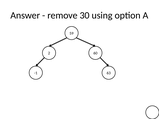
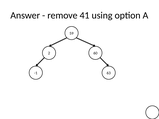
30: 30 -> 41 (85, 15)
